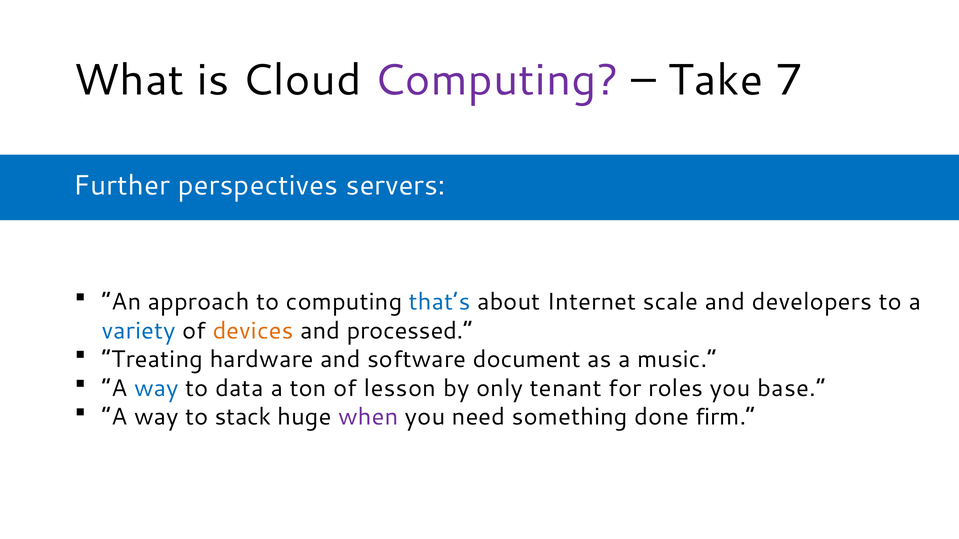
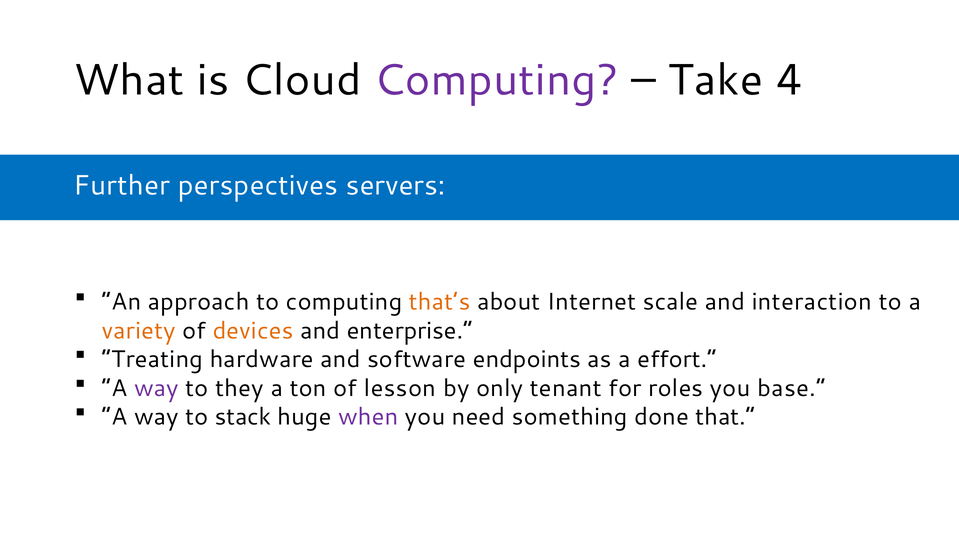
7: 7 -> 4 (789, 81)
that’s colour: blue -> orange (440, 302)
developers: developers -> interaction (812, 302)
variety colour: blue -> orange (139, 331)
processed: processed -> enterprise (410, 331)
document: document -> endpoints (527, 360)
music: music -> effort (677, 360)
way colour: blue -> purple (156, 389)
data: data -> they (239, 389)
firm: firm -> that (725, 417)
